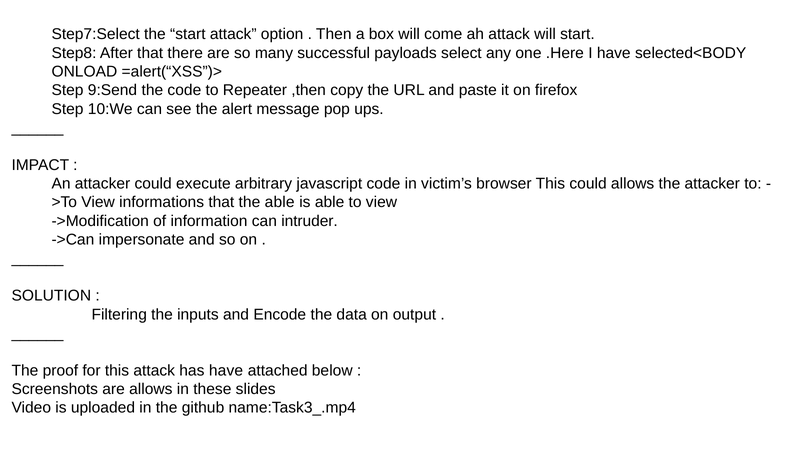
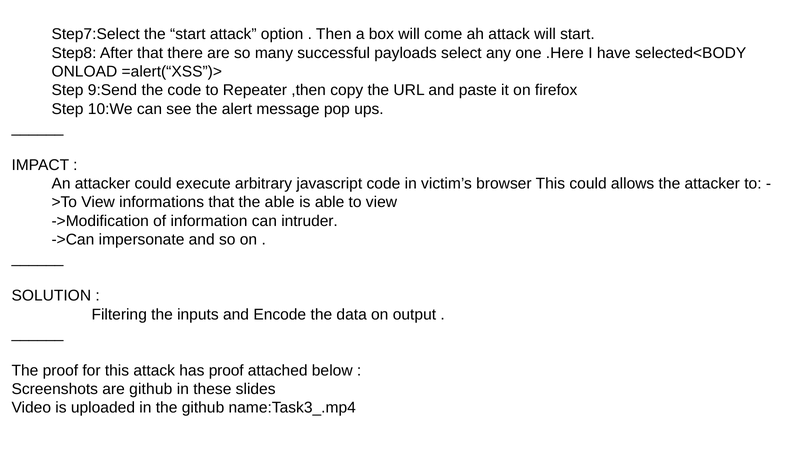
has have: have -> proof (226, 370)
are allows: allows -> github (151, 389)
